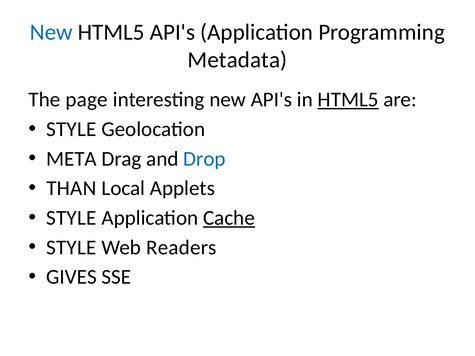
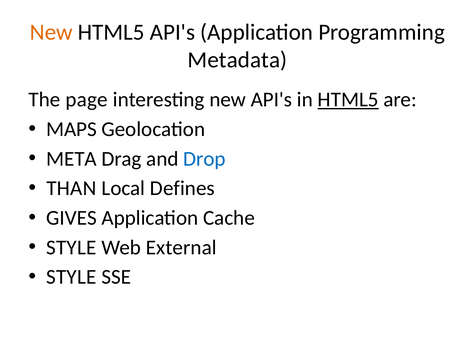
New colour: blue -> orange (51, 32)
STYLE: STYLE -> MAPS (72, 129)
Applets: Applets -> Defines (182, 188)
STYLE: STYLE -> GIVES (72, 218)
Cache underline: present -> none (229, 218)
Readers: Readers -> External (181, 248)
GIVES: GIVES -> STYLE (71, 277)
